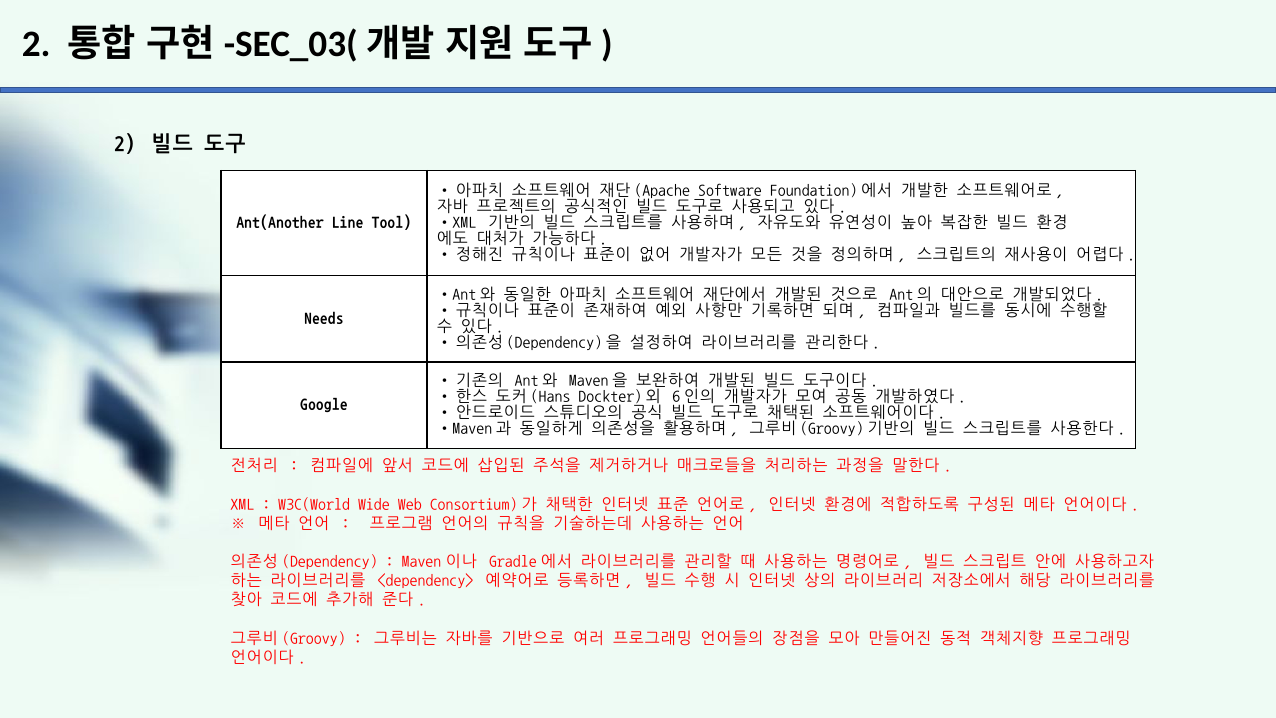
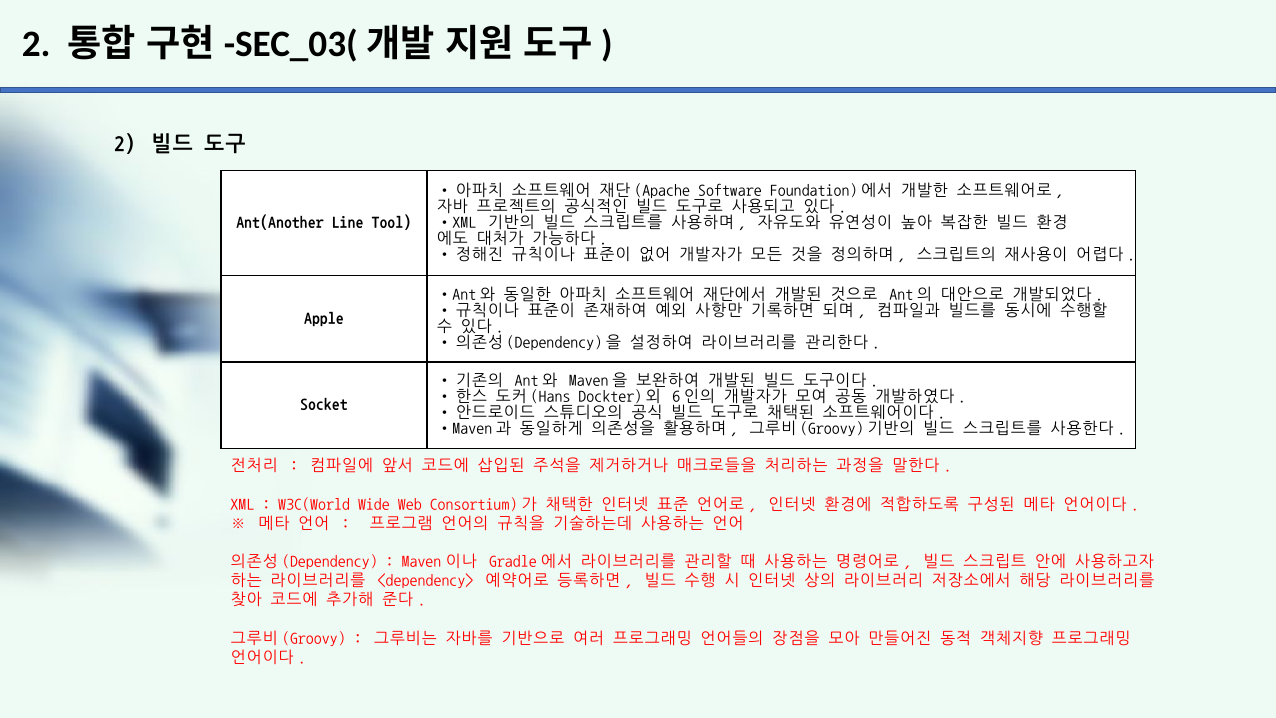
Needs: Needs -> Apple (324, 318)
Google: Google -> Socket (324, 405)
